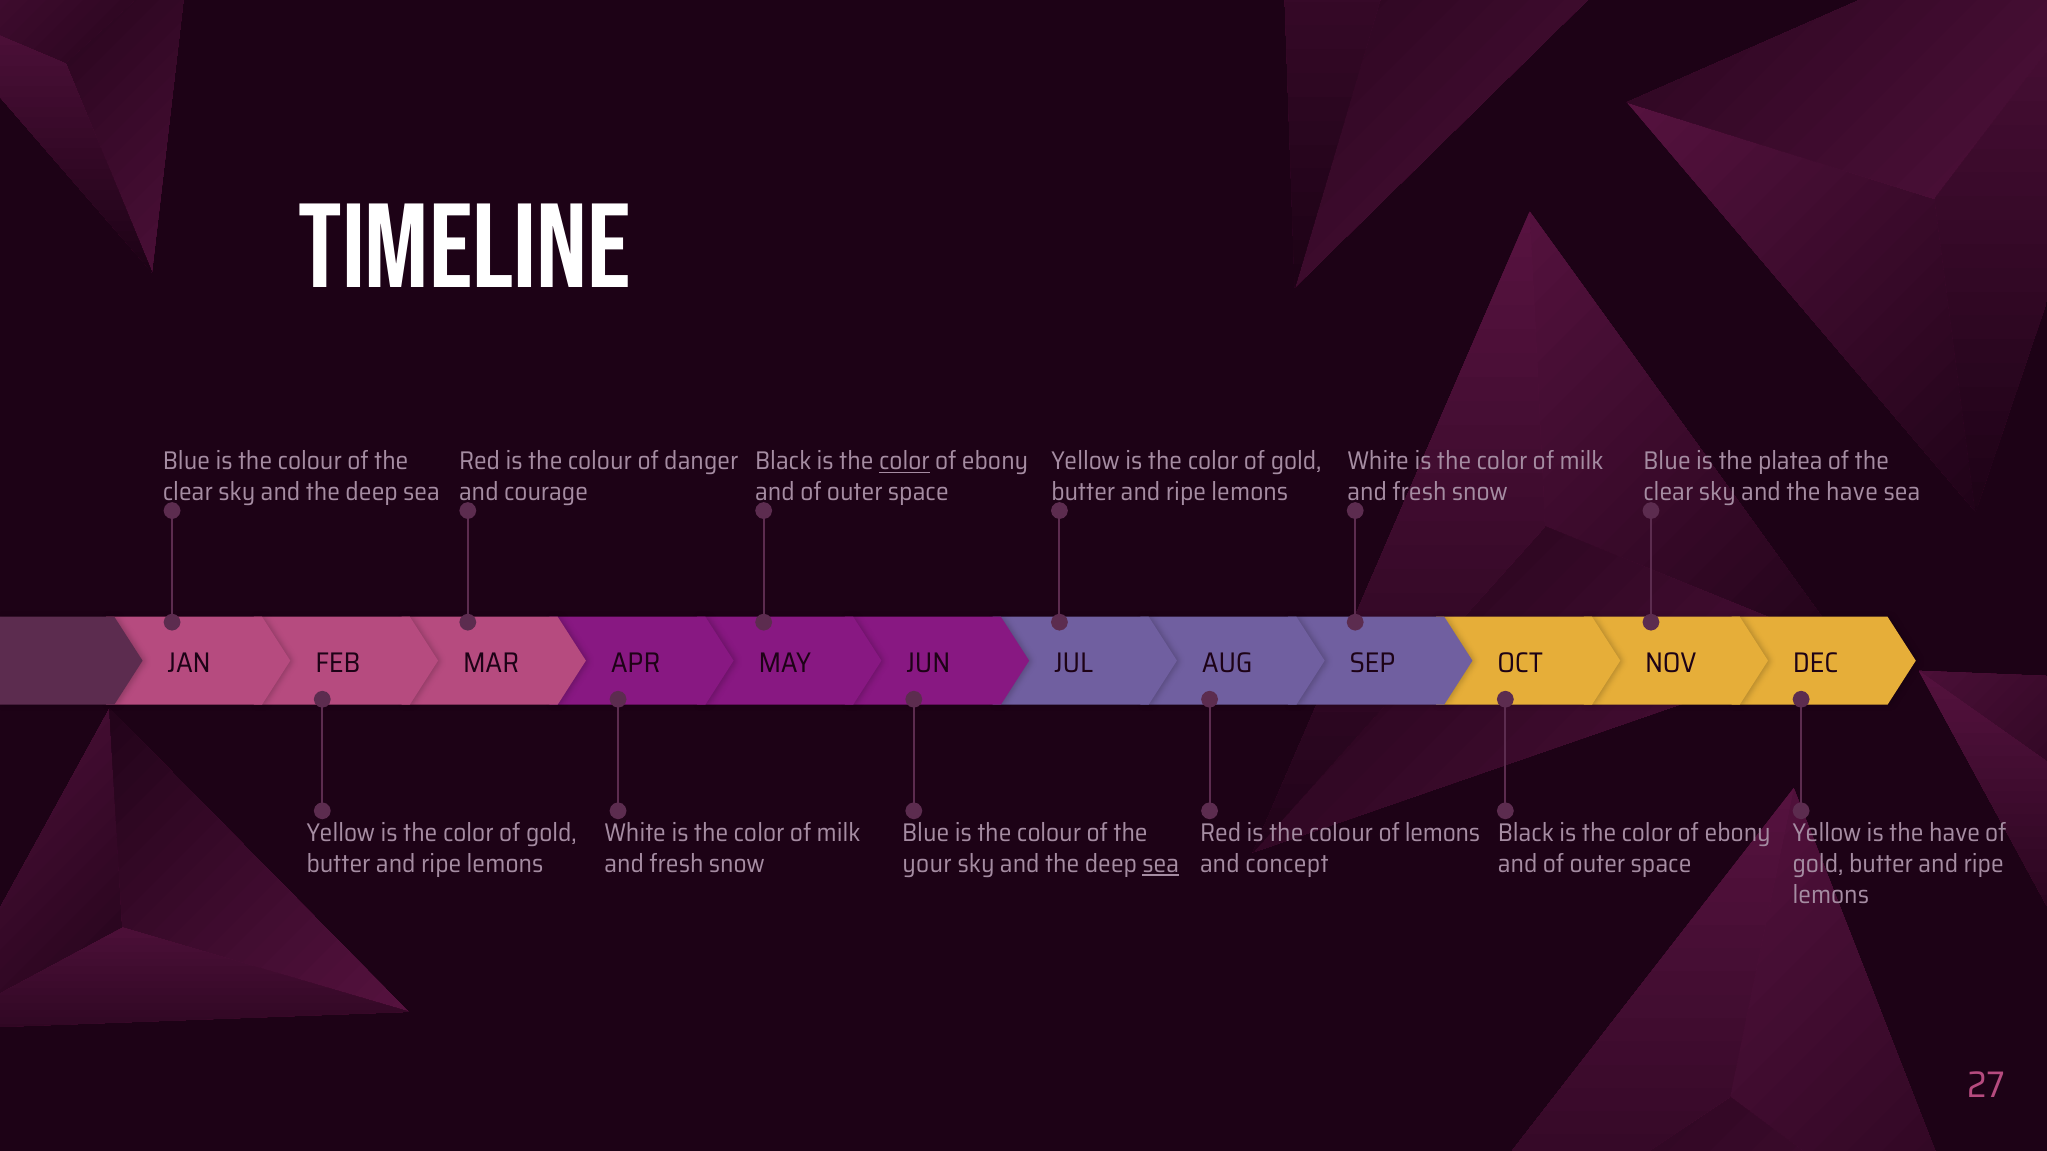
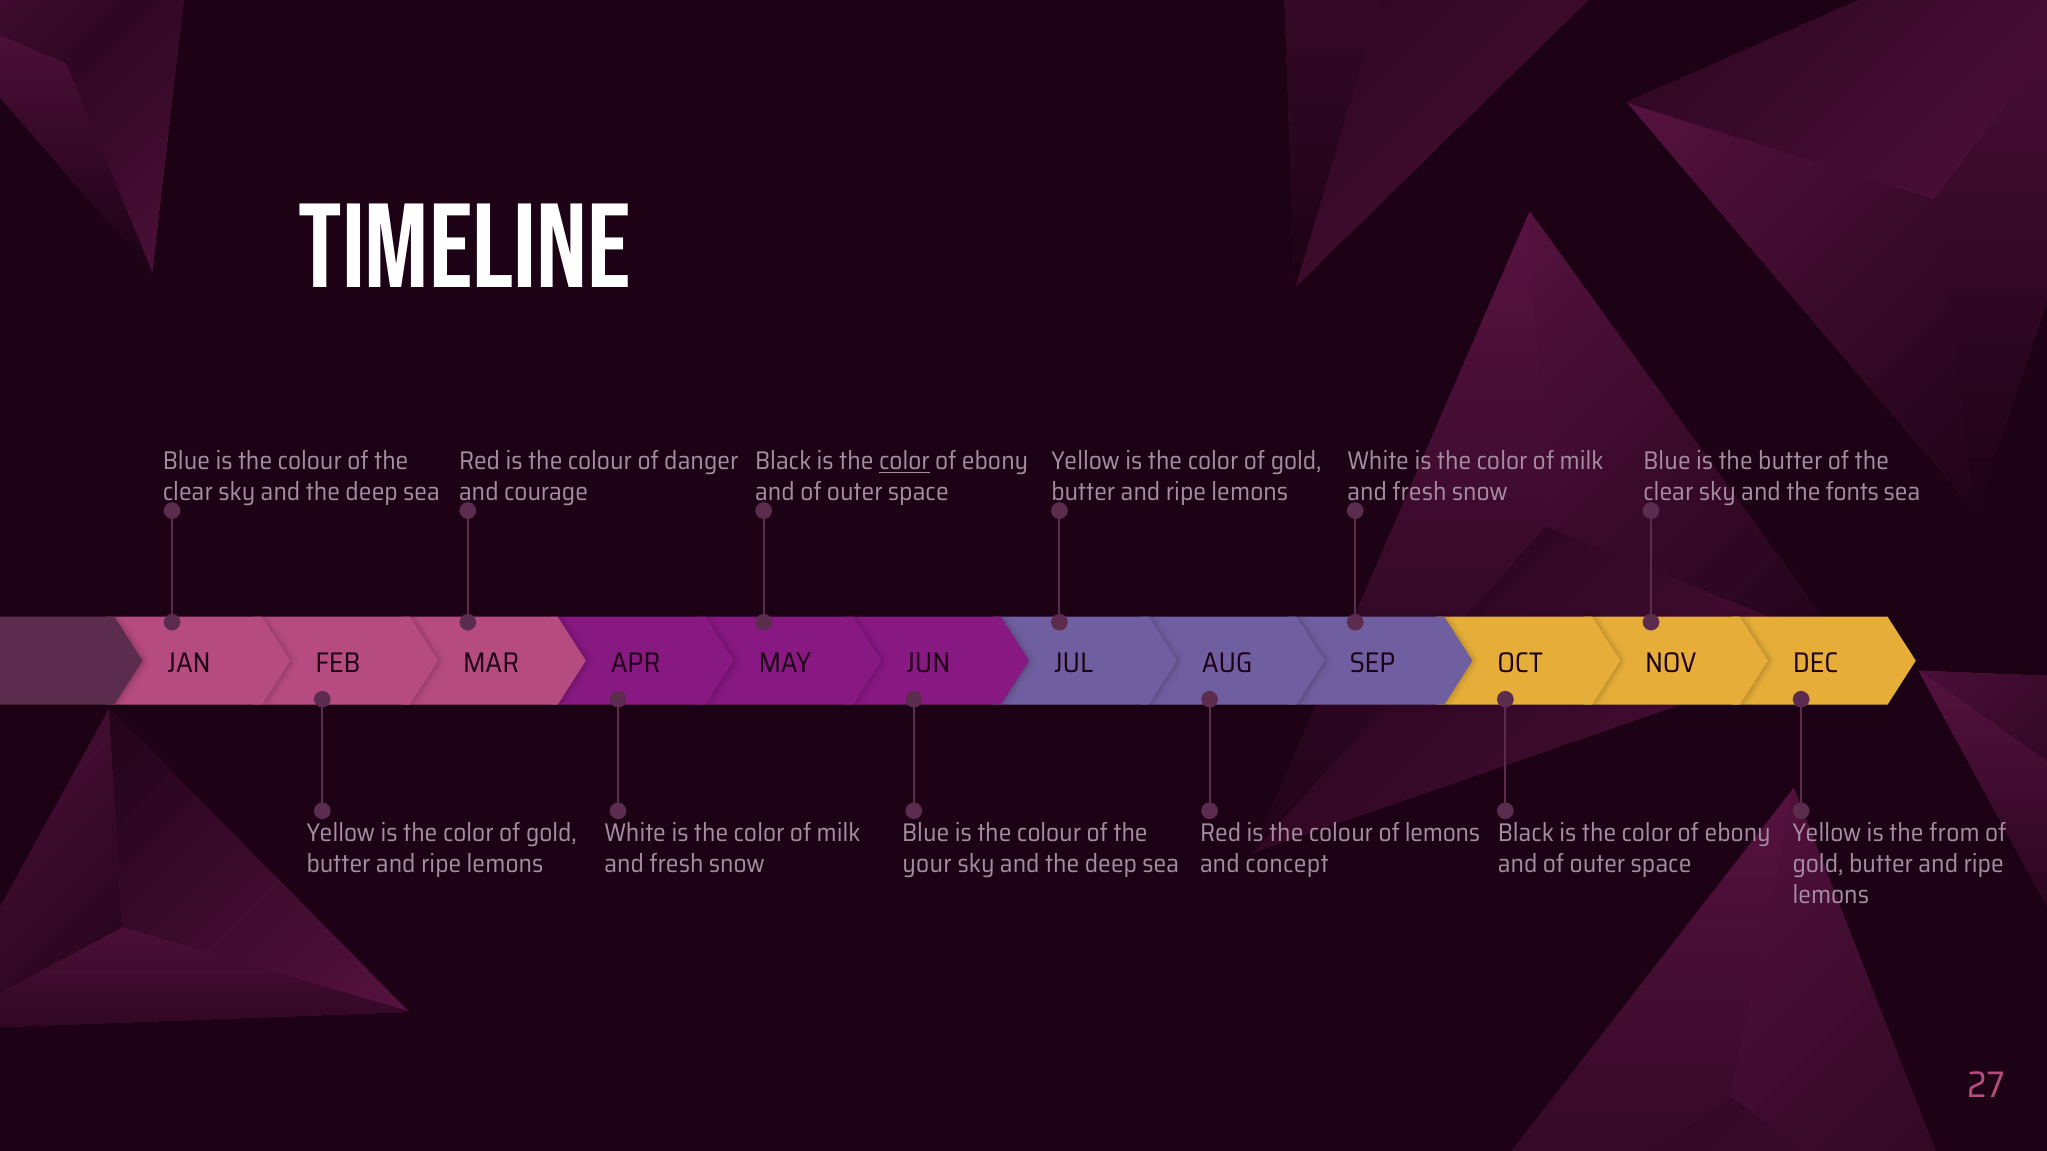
the platea: platea -> butter (1790, 462)
and the have: have -> fonts (1852, 492)
is the have: have -> from (1954, 834)
sea underline: present -> none (1161, 865)
